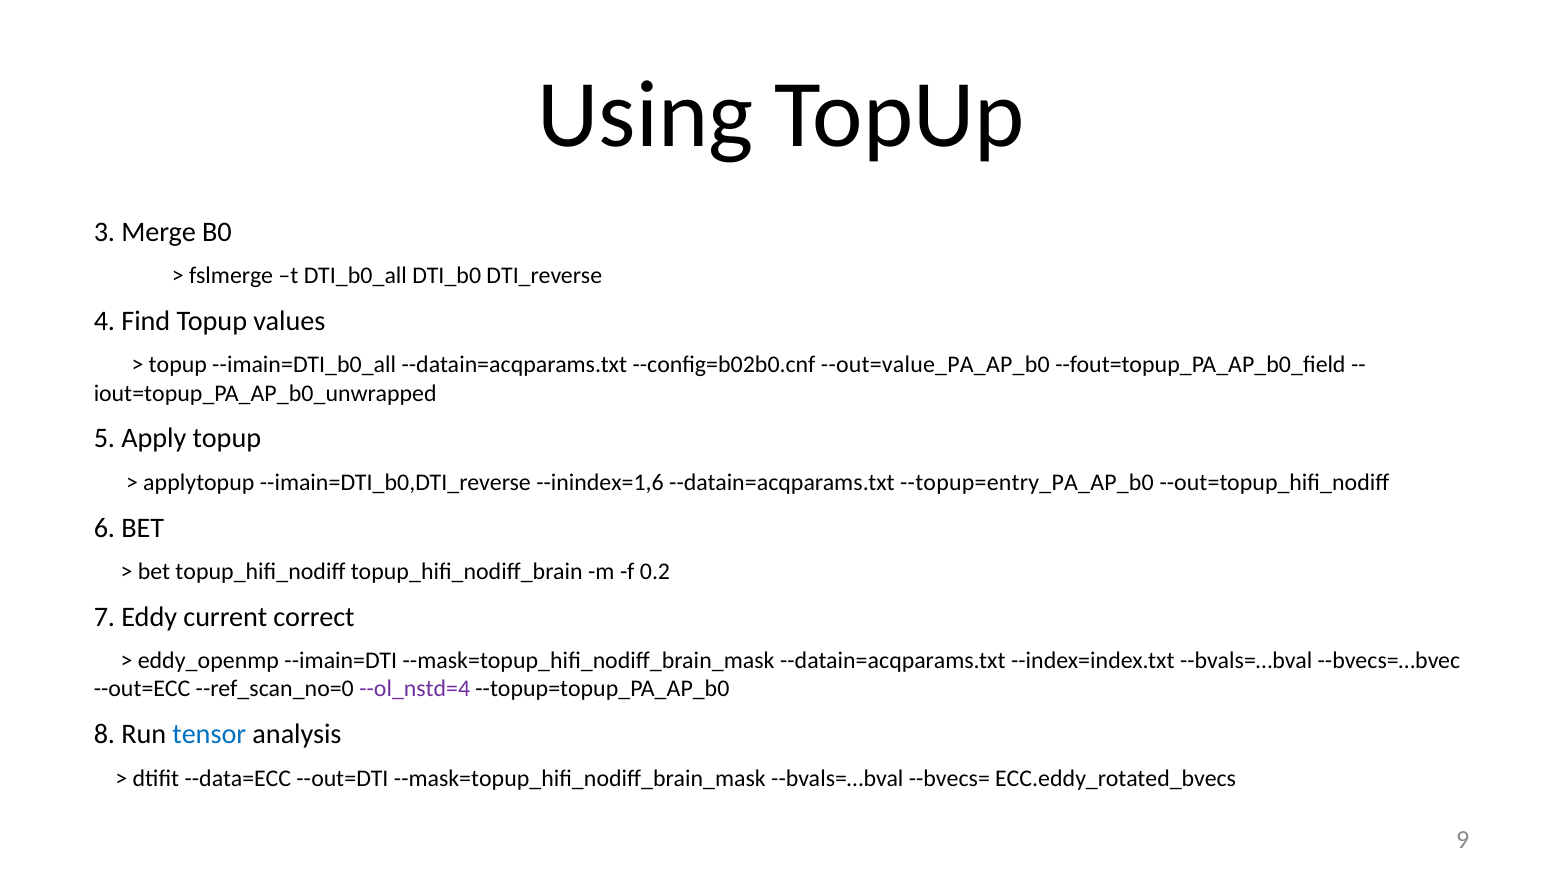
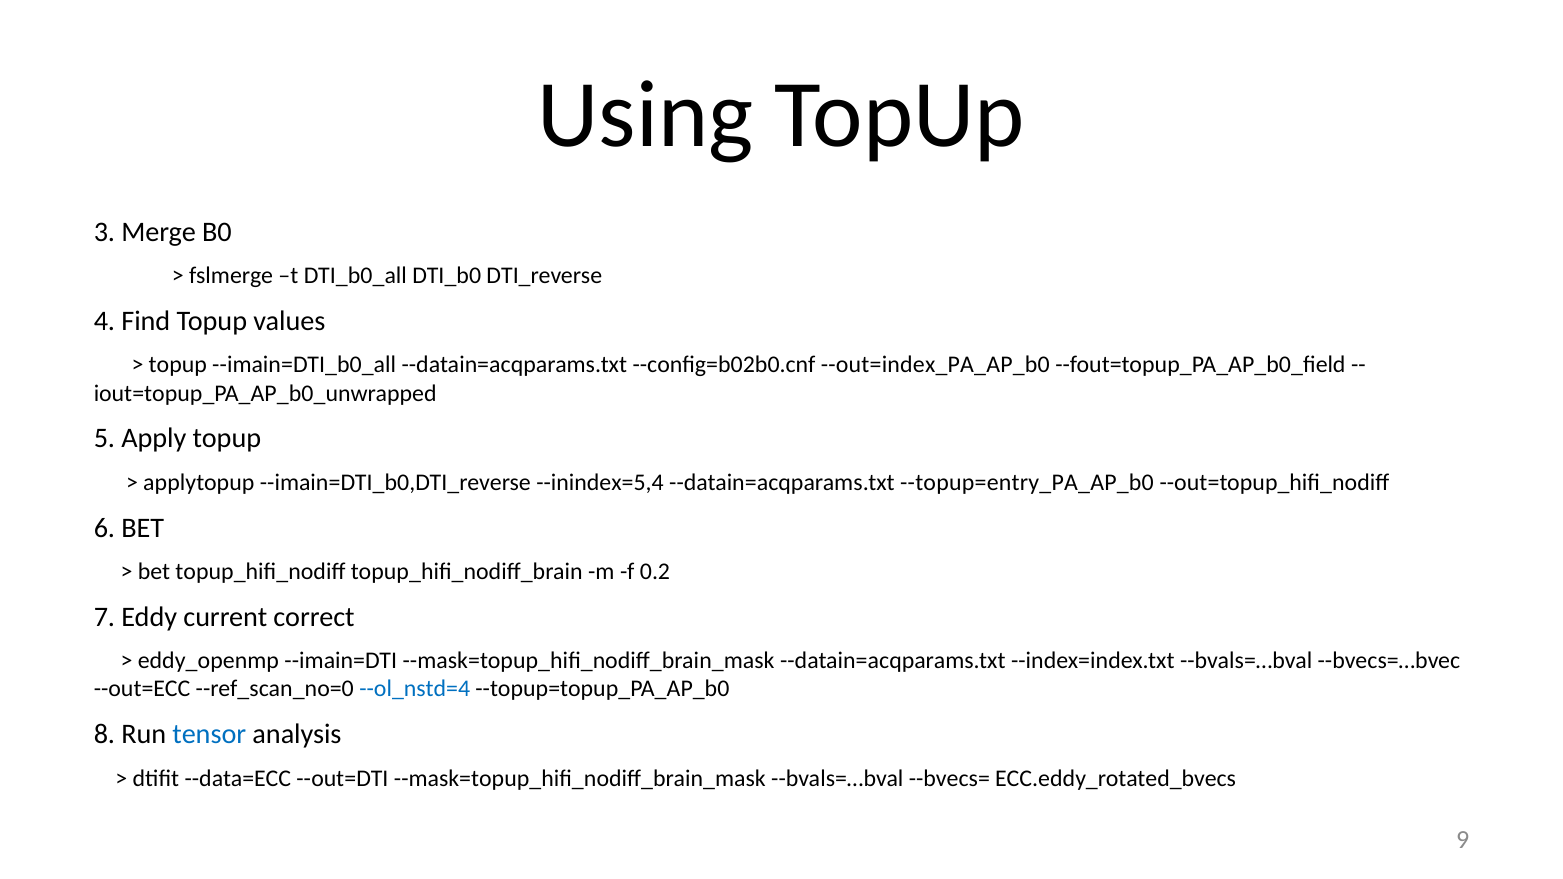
--out=value_PA_AP_b0: --out=value_PA_AP_b0 -> --out=index_PA_AP_b0 (935, 365)
--inindex=1,6: --inindex=1,6 -> --inindex=5,4 (600, 482)
--ol_nstd=4 colour: purple -> blue (415, 689)
